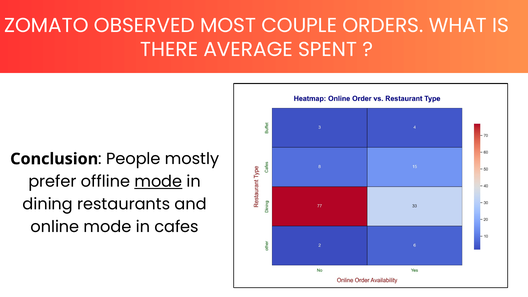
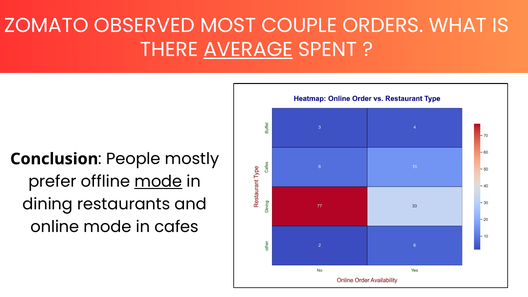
AVERAGE underline: none -> present (248, 50)
